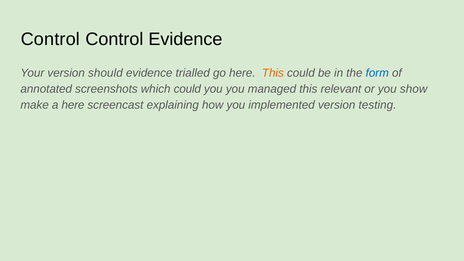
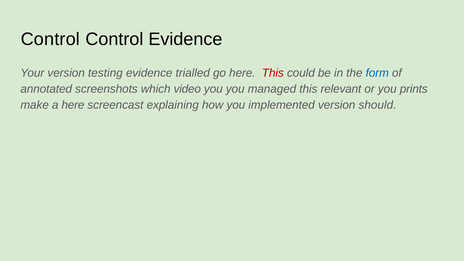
should: should -> testing (105, 73)
This colour: orange -> red (273, 73)
which could: could -> video (187, 89)
show: show -> prints (414, 89)
testing: testing -> should (378, 105)
